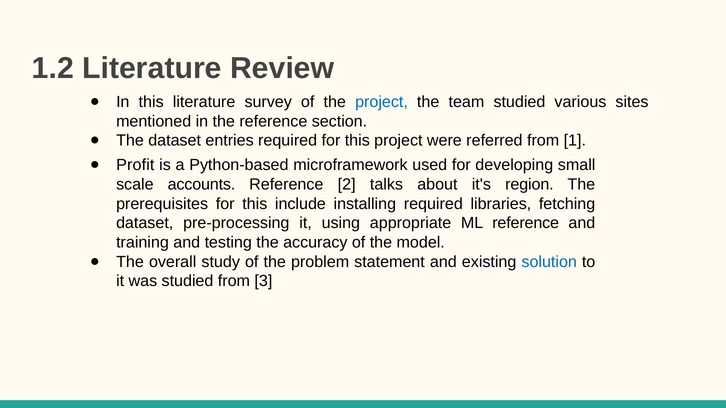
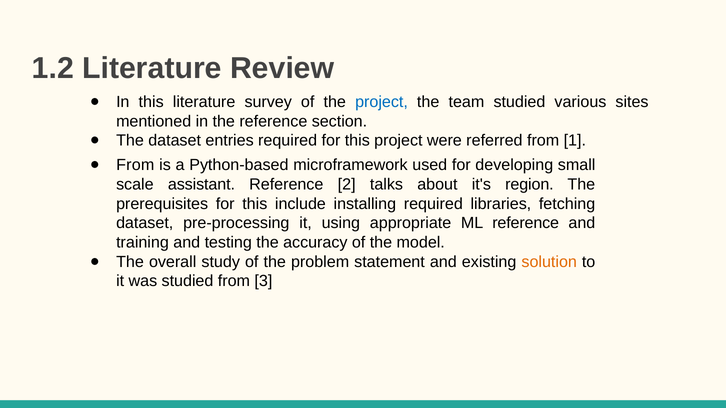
Profit: Profit -> From (135, 165)
accounts: accounts -> assistant (201, 185)
solution colour: blue -> orange (549, 262)
